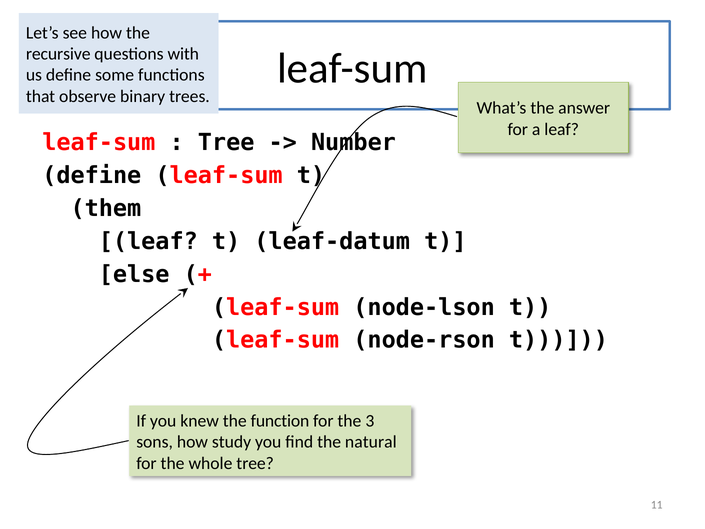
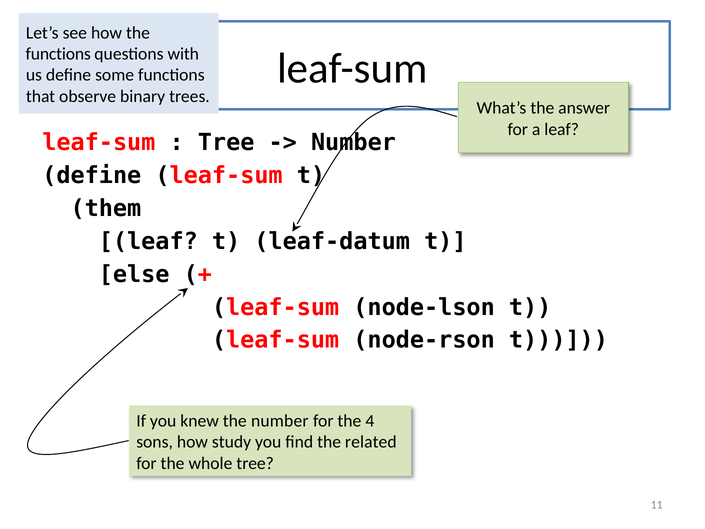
recursive: recursive -> functions (58, 54)
the function: function -> number (280, 421)
3: 3 -> 4 (370, 421)
natural: natural -> related (371, 442)
